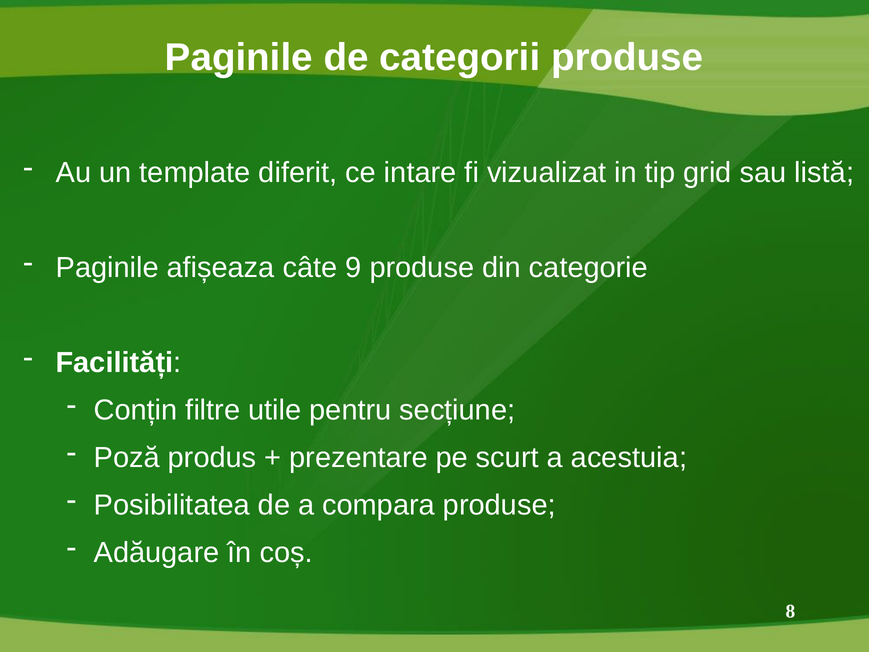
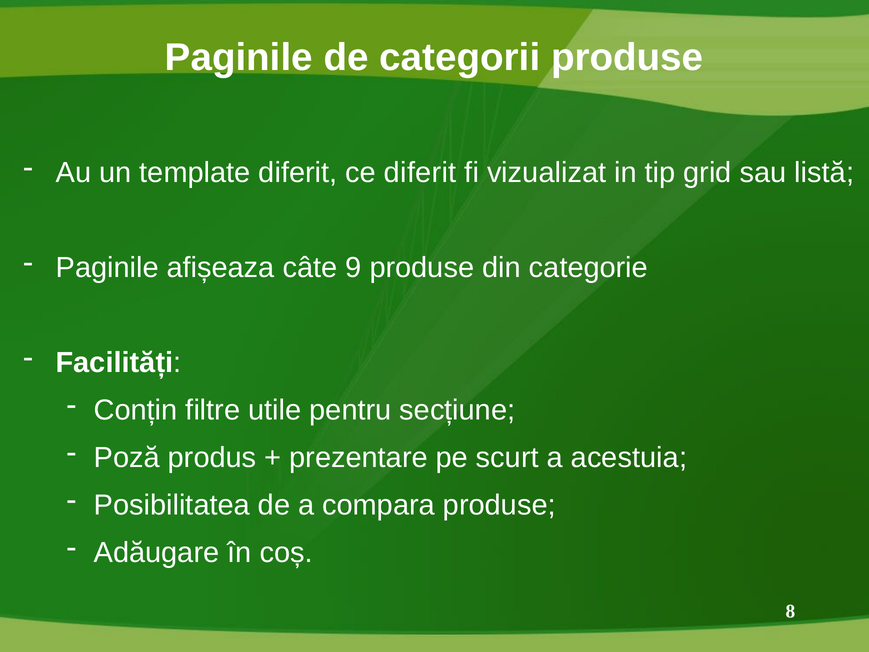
ce intare: intare -> diferit (420, 173)
